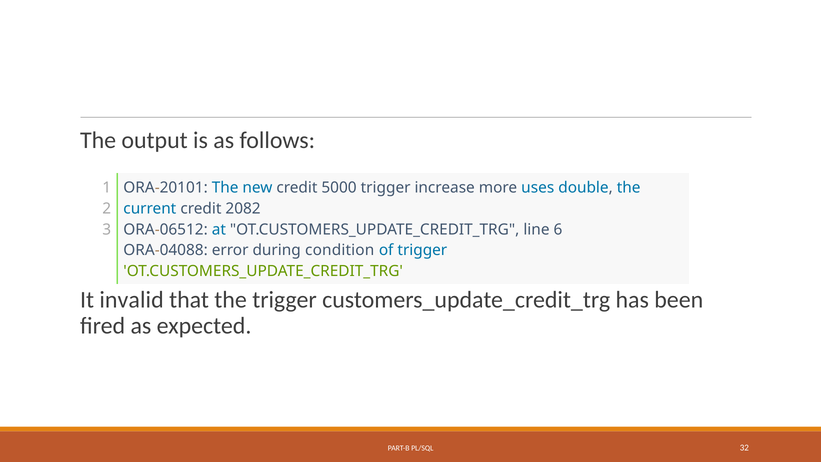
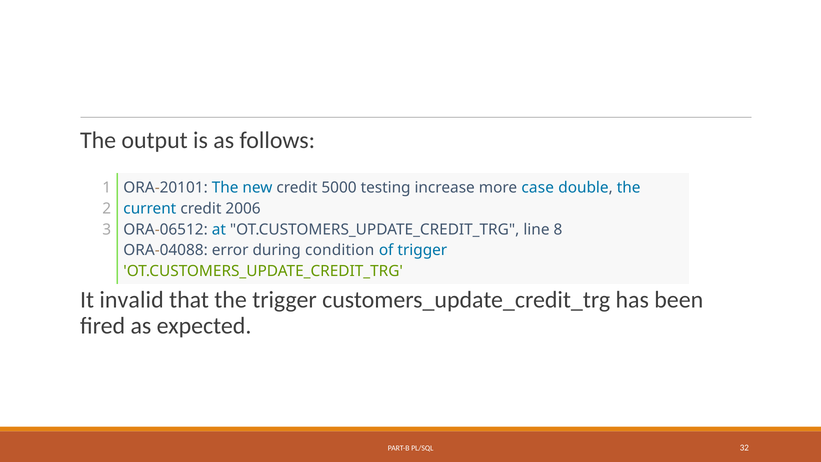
5000 trigger: trigger -> testing (386, 187)
uses: uses -> case (538, 187)
2082: 2082 -> 2006 (243, 208)
6: 6 -> 8 (558, 229)
